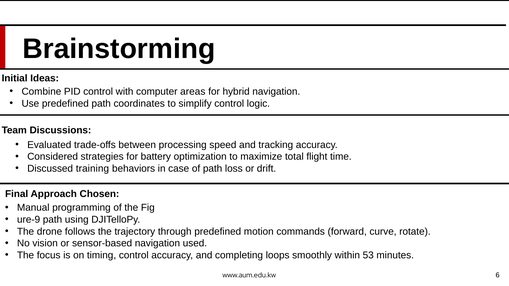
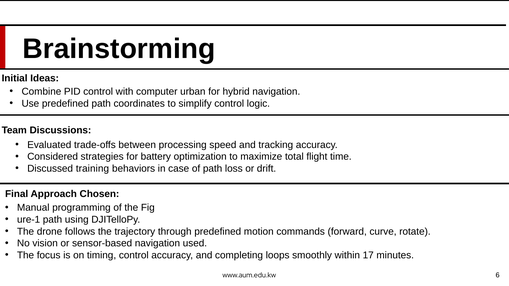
areas: areas -> urban (193, 92)
ure-9: ure-9 -> ure-1 (29, 220)
53: 53 -> 17 (368, 255)
